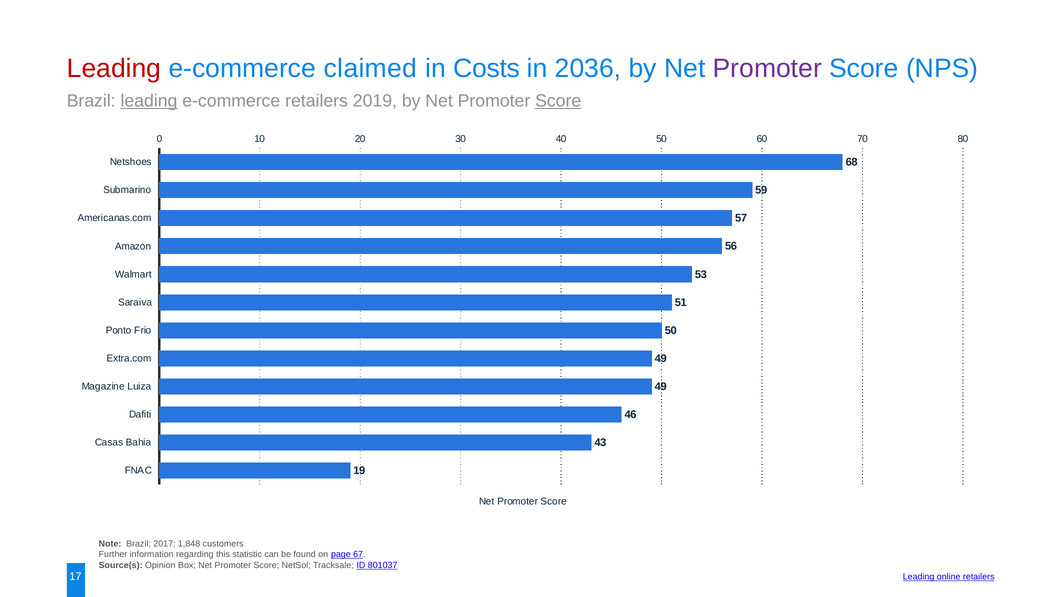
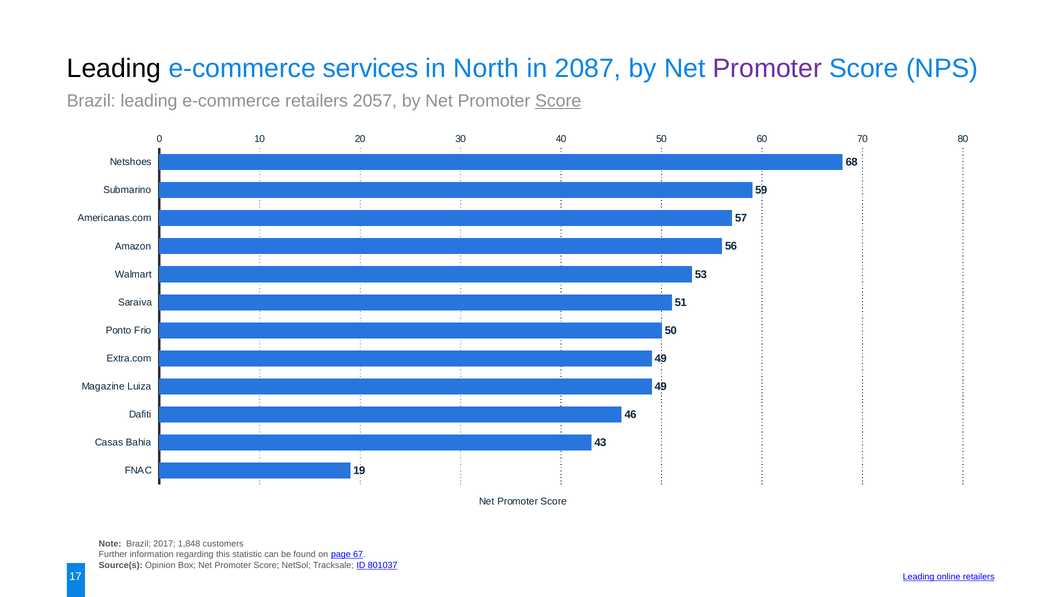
Leading colour: red -> black (114, 69)
claimed: claimed -> services (371, 69)
Costs: Costs -> North (486, 69)
2036: 2036 -> 2087 (588, 69)
leading underline: present -> none (149, 101)
2019: 2019 -> 2057 (375, 101)
